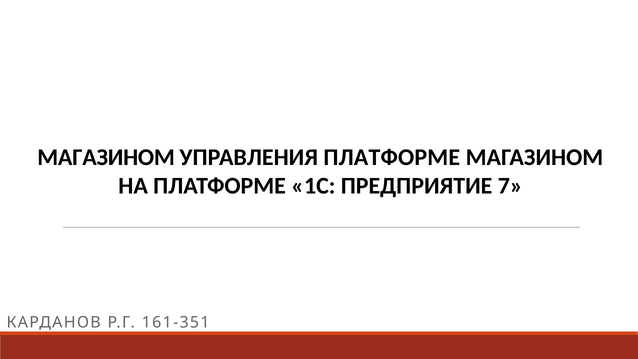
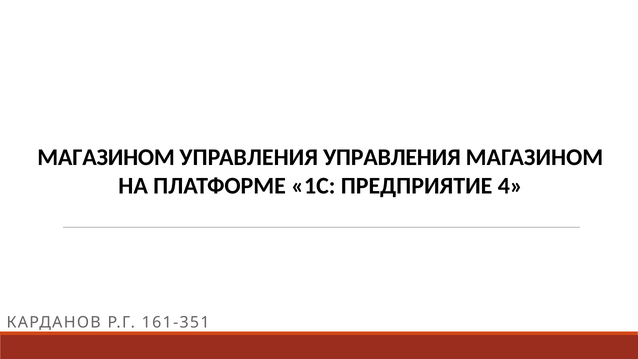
УПРАВЛЕНИЯ ПЛАТФОРМЕ: ПЛАТФОРМЕ -> УПРАВЛЕНИЯ (392, 157)
7: 7 -> 4 (510, 186)
